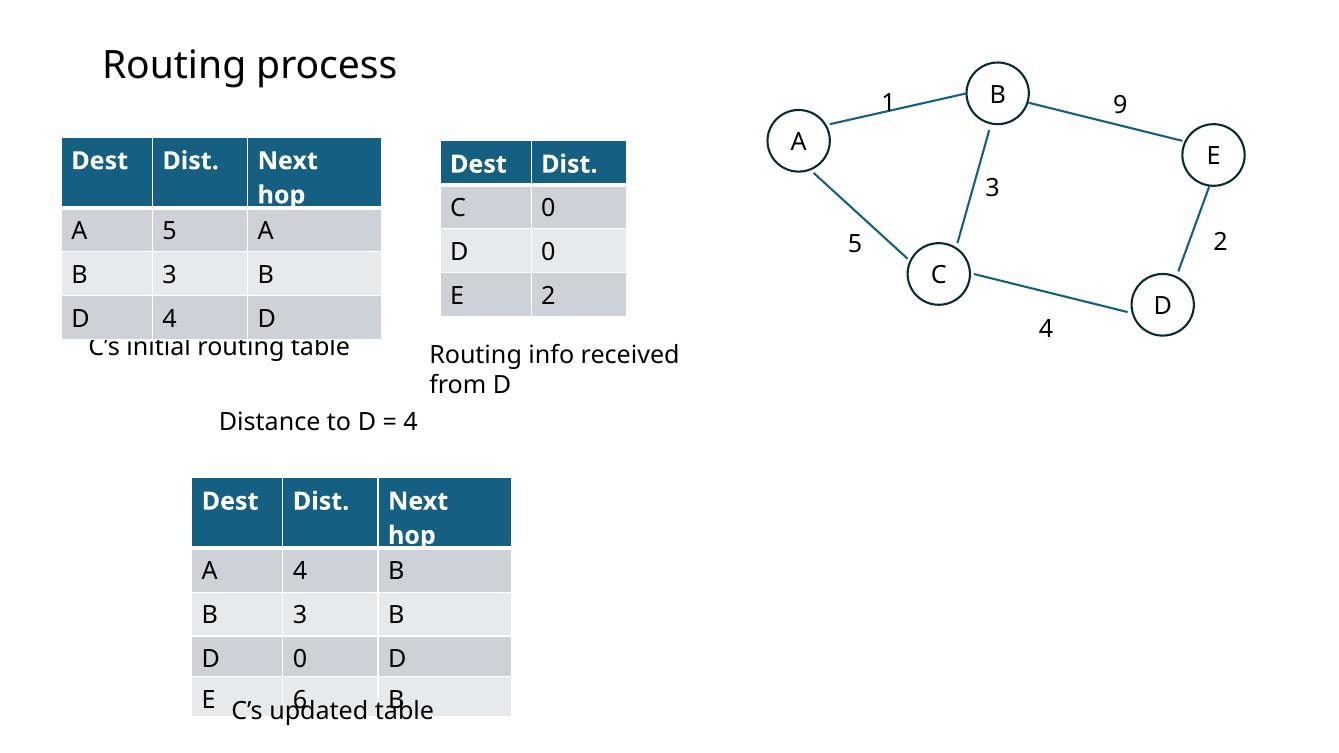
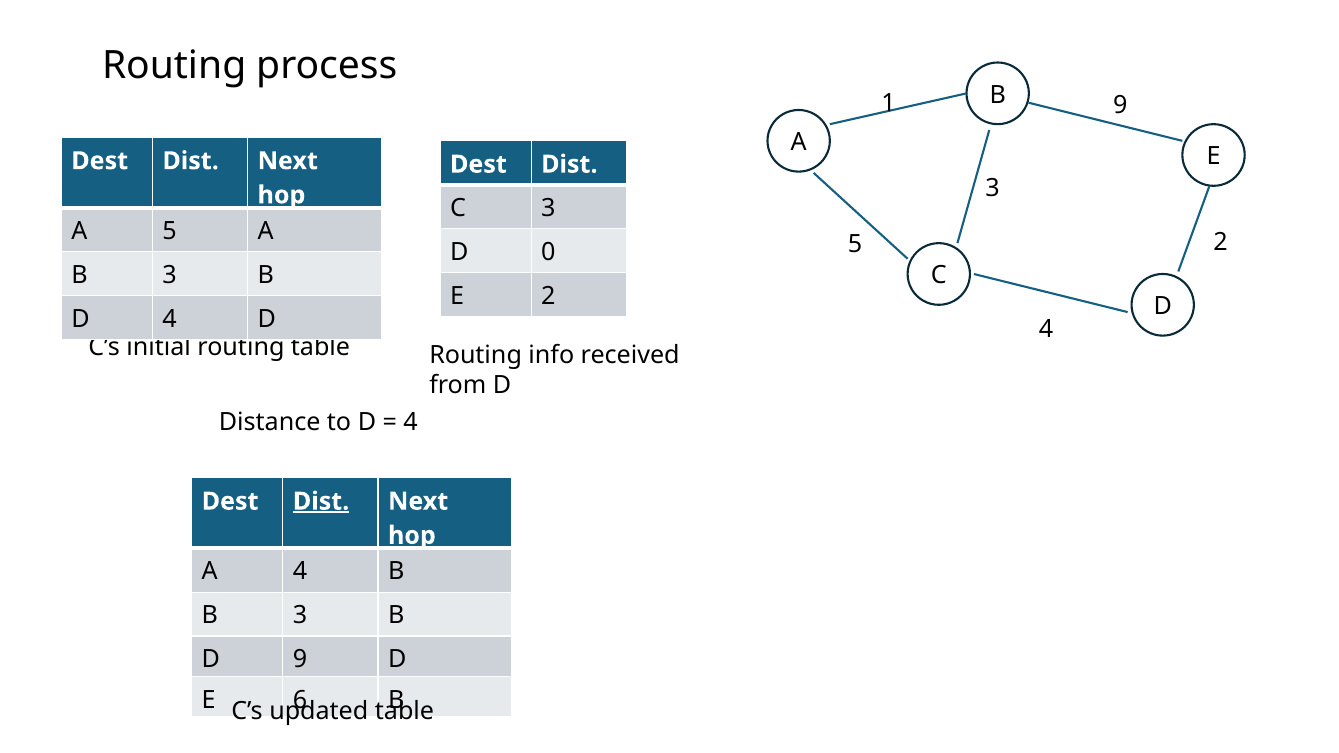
C 0: 0 -> 3 (548, 208)
Dist underline: none -> present (321, 502)
0: 0 -> 9 (300, 660)
